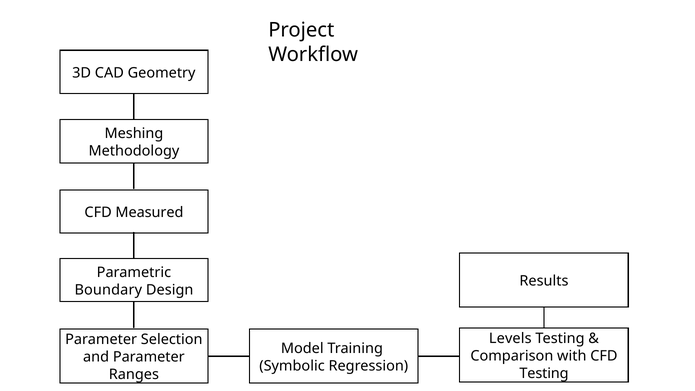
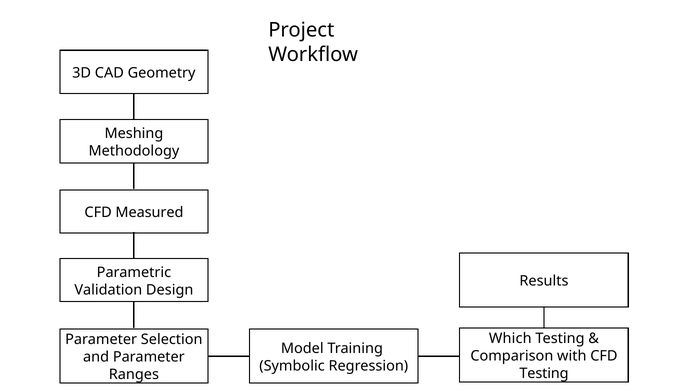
Boundary: Boundary -> Validation (108, 290)
Levels: Levels -> Which (510, 339)
